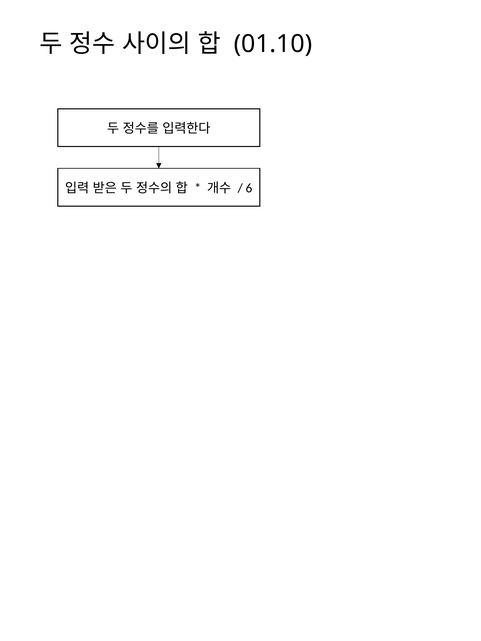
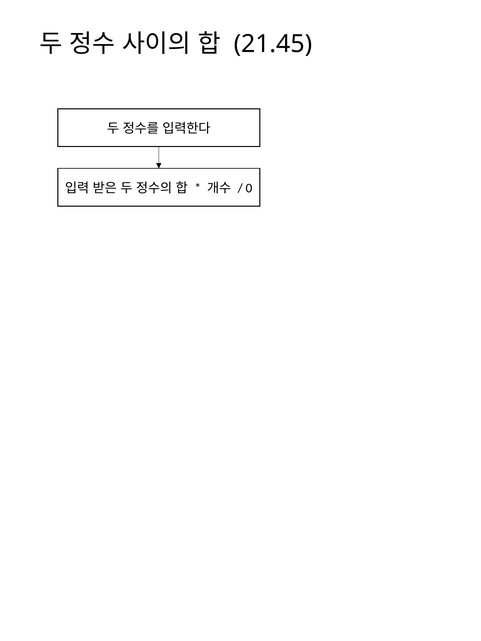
01.10: 01.10 -> 21.45 (273, 44)
6: 6 -> 0 (249, 188)
